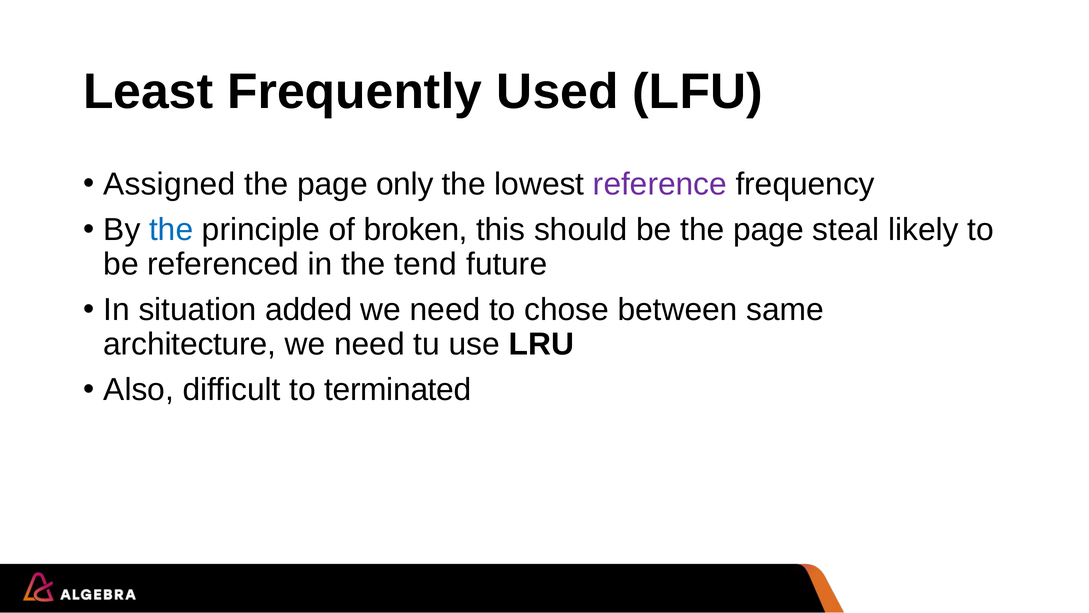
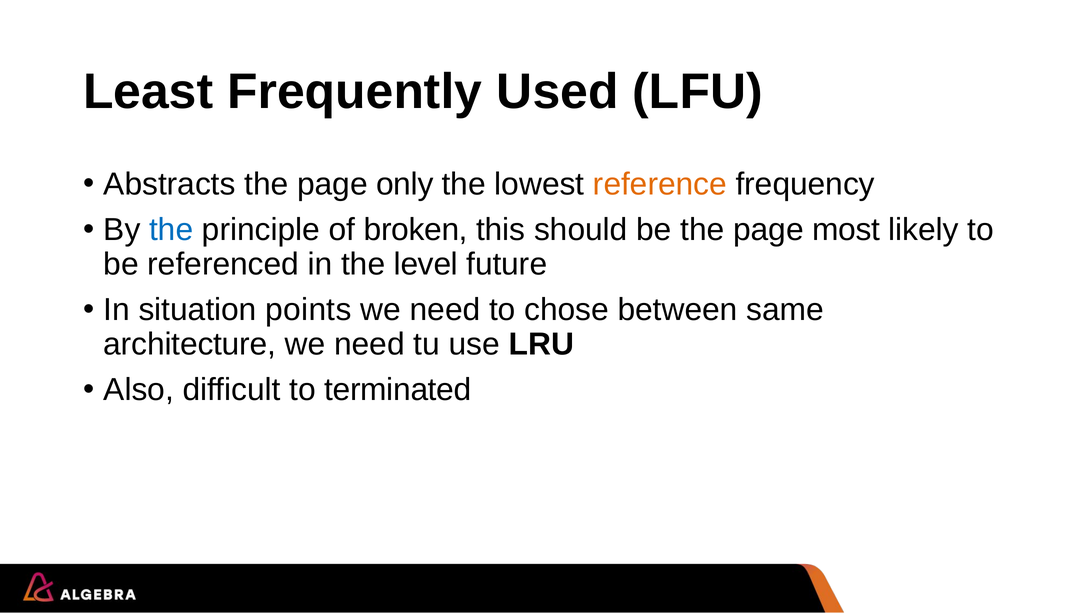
Assigned: Assigned -> Abstracts (170, 184)
reference colour: purple -> orange (660, 184)
steal: steal -> most (846, 230)
tend: tend -> level (426, 264)
added: added -> points (308, 310)
